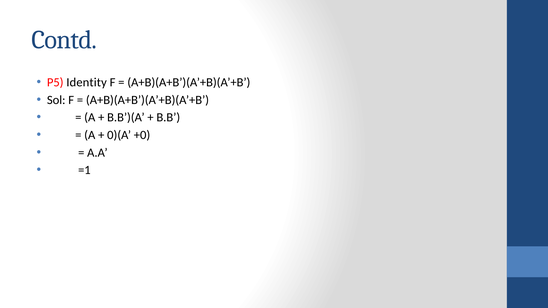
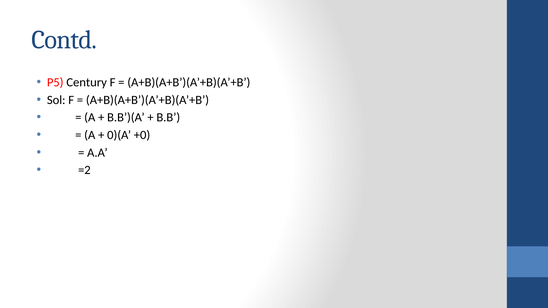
Identity: Identity -> Century (87, 82)
=1: =1 -> =2 (84, 170)
